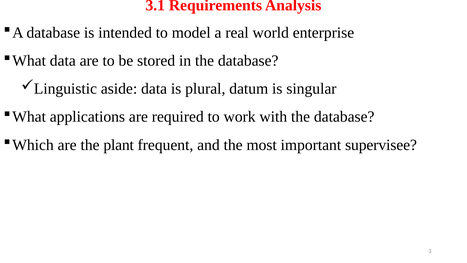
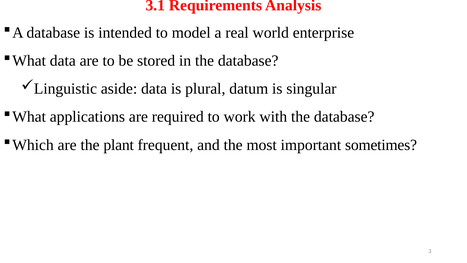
supervisee: supervisee -> sometimes (381, 145)
